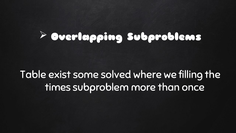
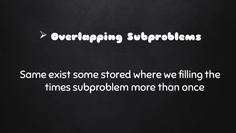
Table: Table -> Same (33, 75)
solved: solved -> stored (116, 75)
